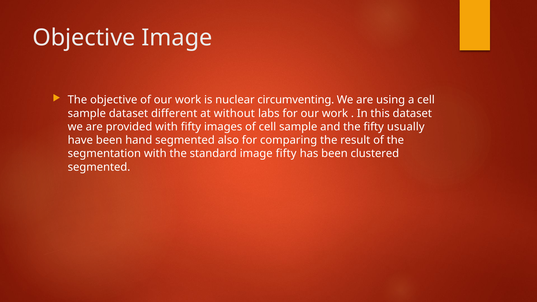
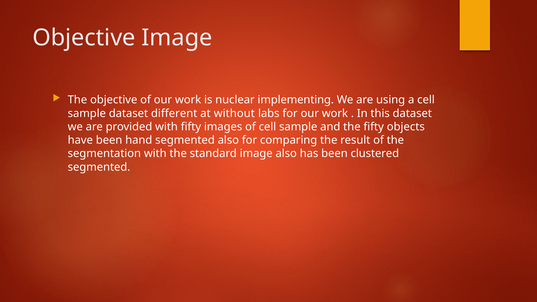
circumventing: circumventing -> implementing (296, 100)
usually: usually -> objects (406, 127)
image fifty: fifty -> also (286, 154)
